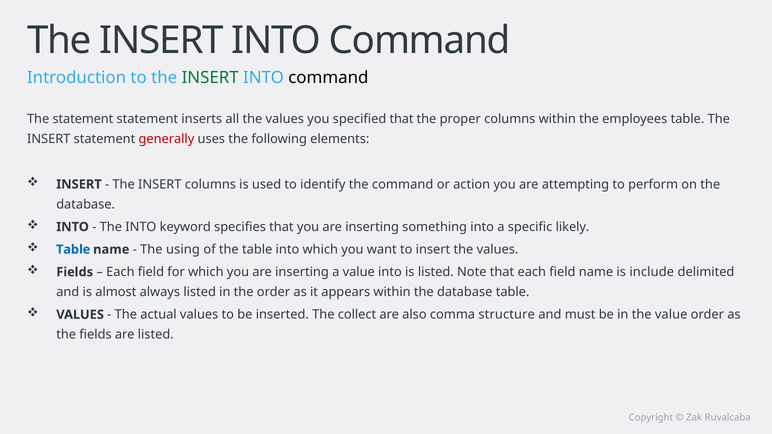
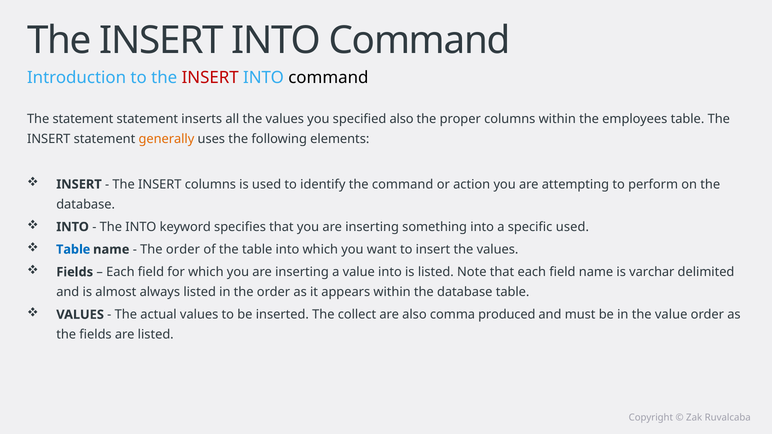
INSERT colour: green -> red (210, 78)
specified that: that -> also (402, 119)
generally colour: red -> orange (166, 139)
specific likely: likely -> used (572, 227)
using: using -> order (183, 250)
include: include -> varchar (652, 272)
structure: structure -> produced (507, 315)
